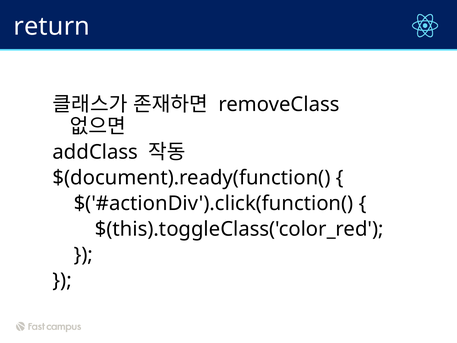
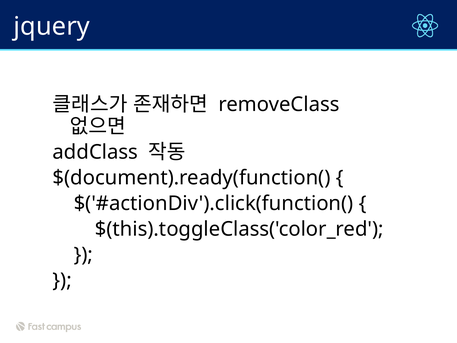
return: return -> jquery (52, 26)
